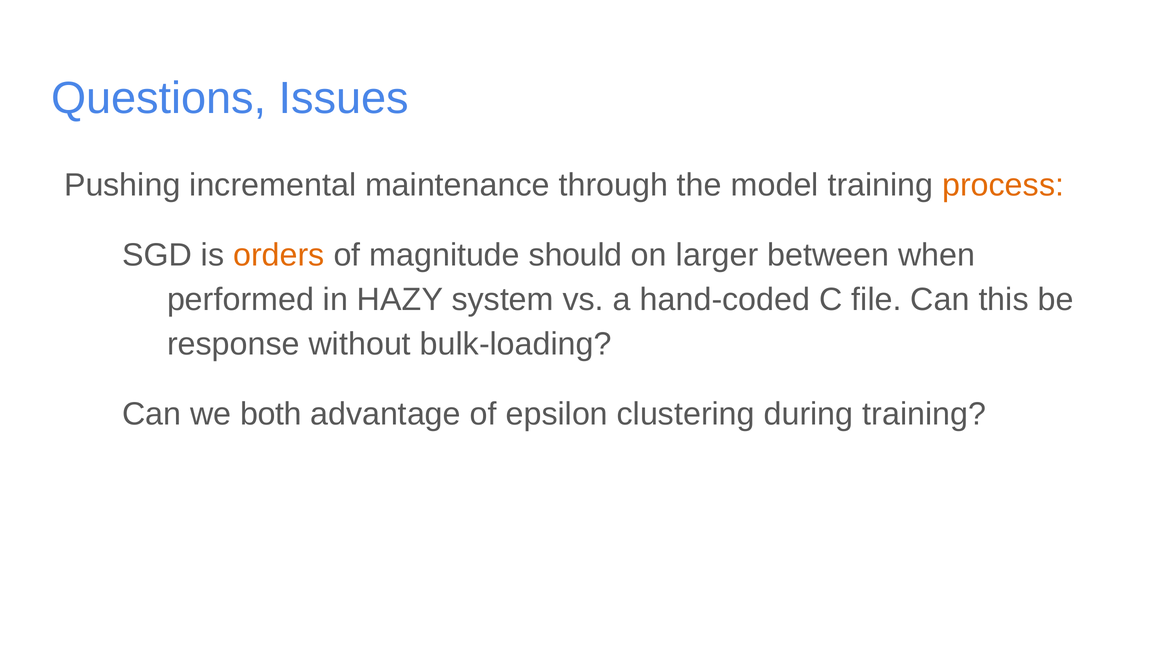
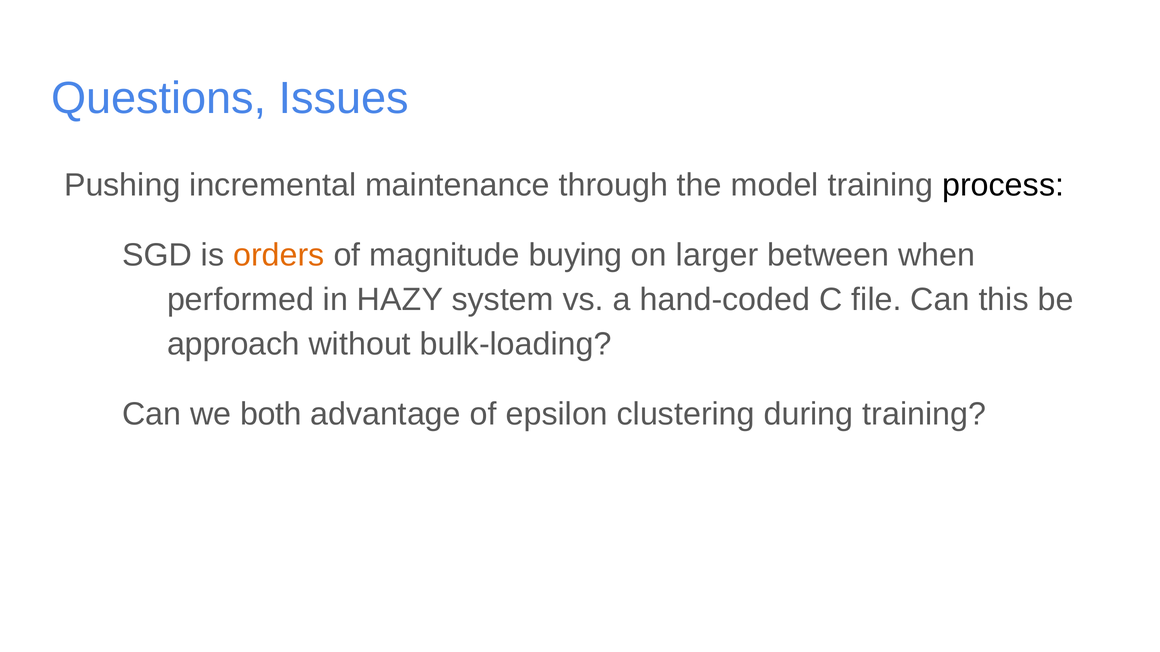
process colour: orange -> black (1003, 185)
should: should -> buying (576, 255)
response: response -> approach (234, 344)
